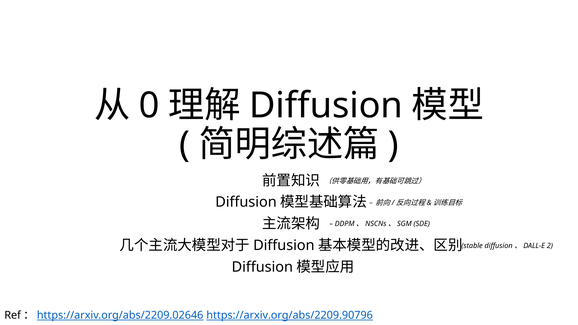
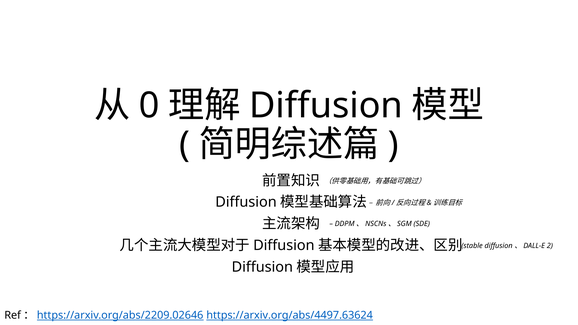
https://arxiv.org/abs/2209.90796: https://arxiv.org/abs/2209.90796 -> https://arxiv.org/abs/4497.63624 (290, 315)
